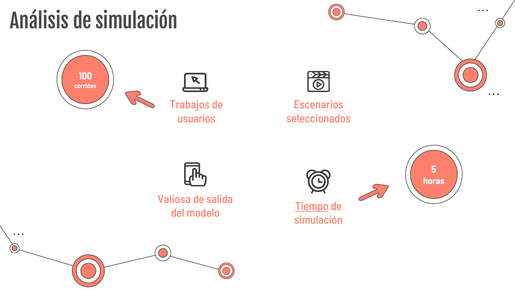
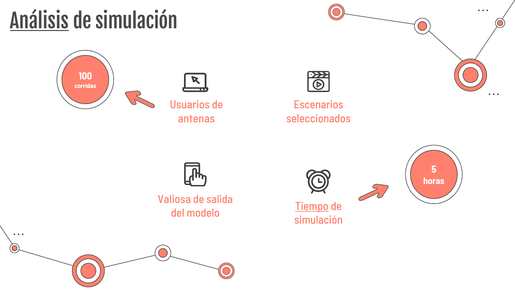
Análisis underline: none -> present (39, 22)
Trabajos: Trabajos -> Usuarios (190, 105)
usuarios: usuarios -> antenas (196, 118)
